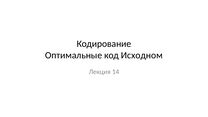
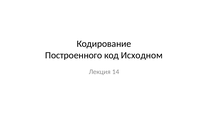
Оптимальные: Оптимальные -> Построенного (74, 55)
